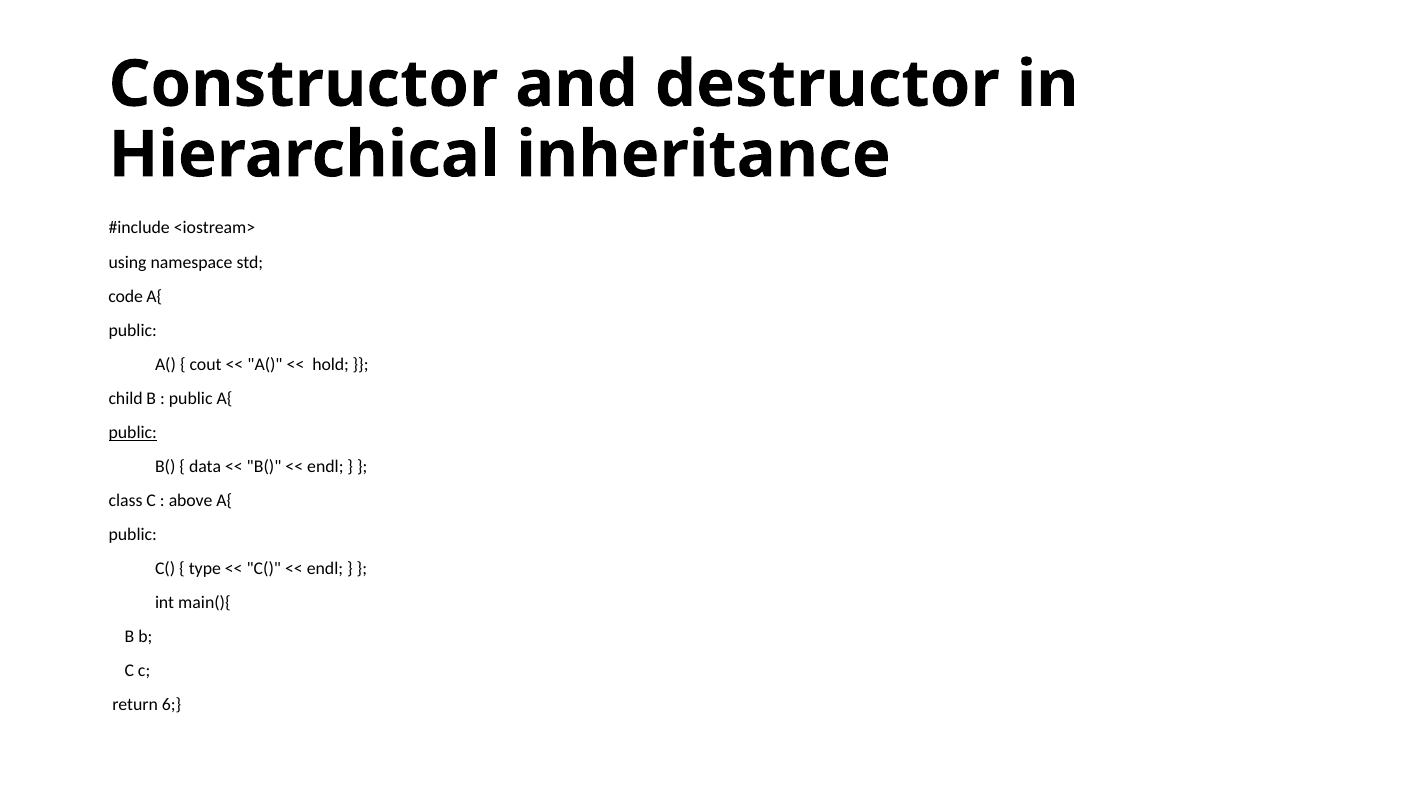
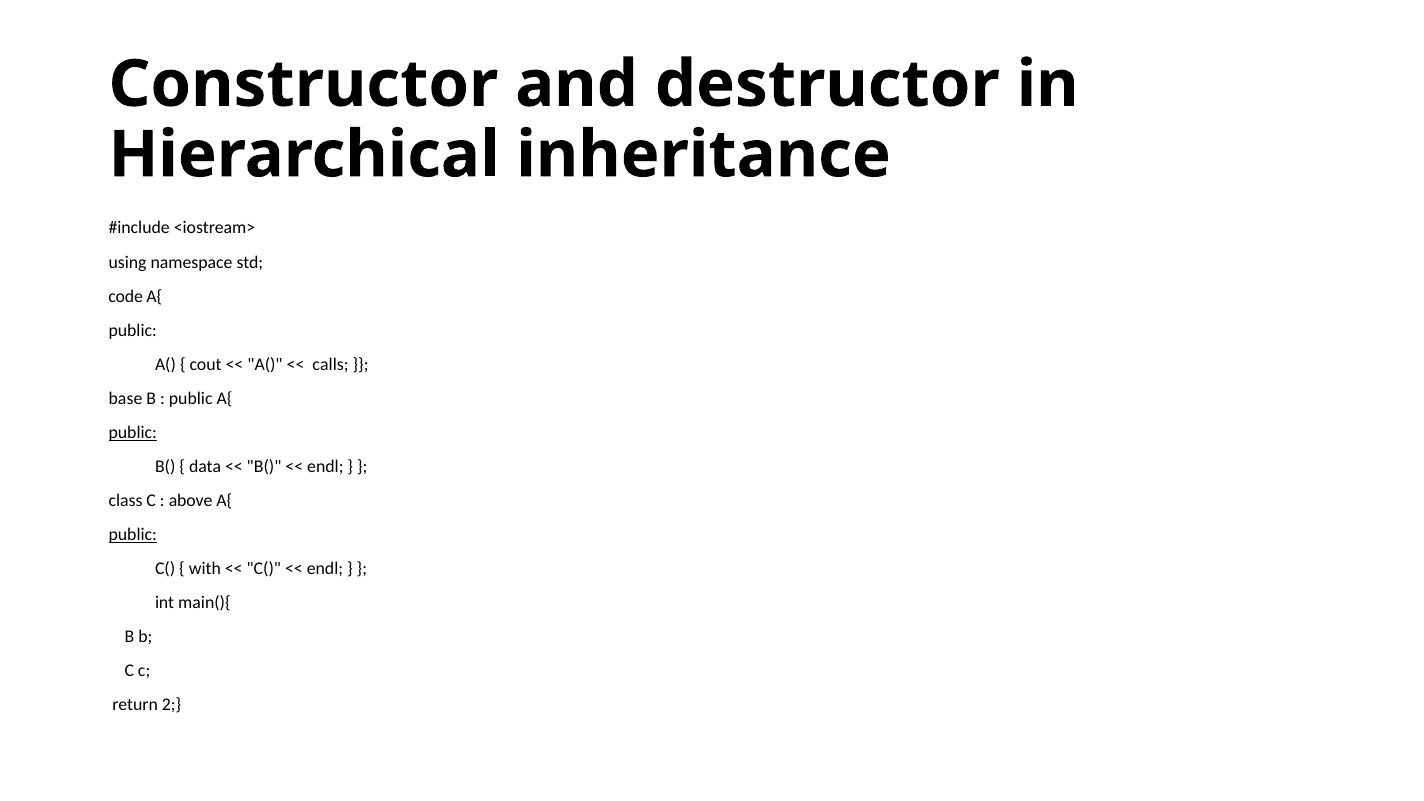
hold: hold -> calls (331, 364)
child: child -> base (126, 398)
public underline: none -> present (133, 535)
type: type -> with (205, 569)
6: 6 -> 2 (172, 705)
